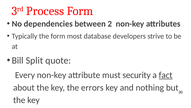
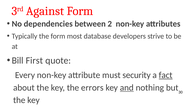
Process: Process -> Against (45, 11)
Split: Split -> First (34, 60)
and underline: none -> present (127, 87)
